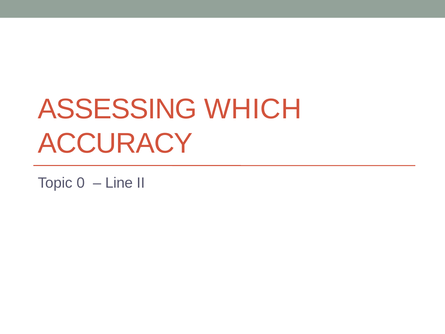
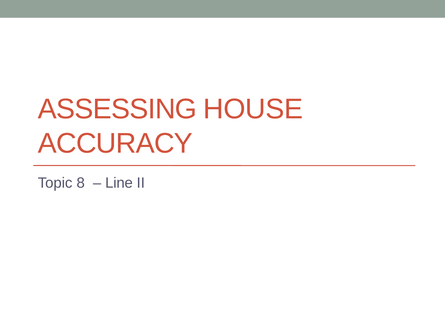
WHICH: WHICH -> HOUSE (253, 109)
0: 0 -> 8 (81, 183)
